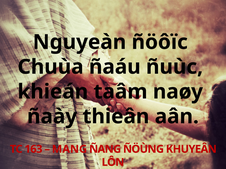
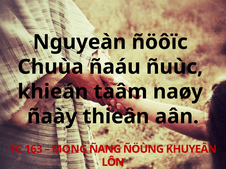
MANG: MANG -> MONG (70, 150)
